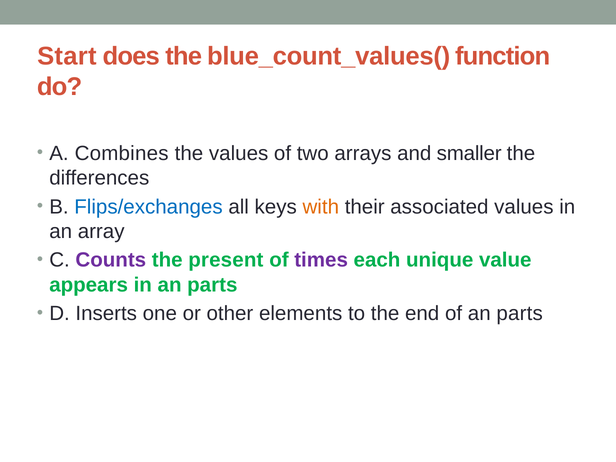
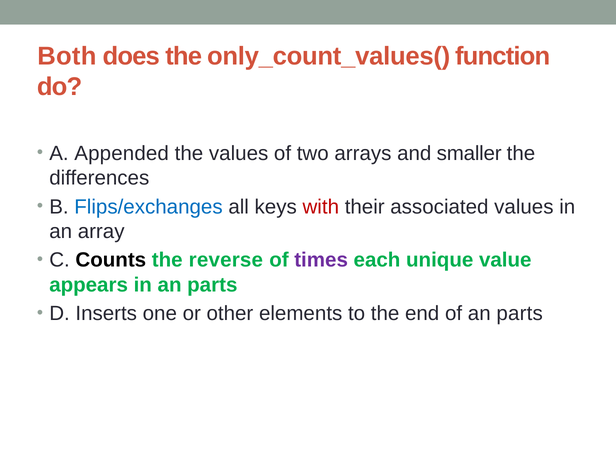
Start: Start -> Both (67, 56)
blue_count_values(: blue_count_values( -> only_count_values( (329, 56)
Combines: Combines -> Appended (122, 153)
with colour: orange -> red (321, 207)
Counts colour: purple -> black (111, 260)
present: present -> reverse (226, 260)
